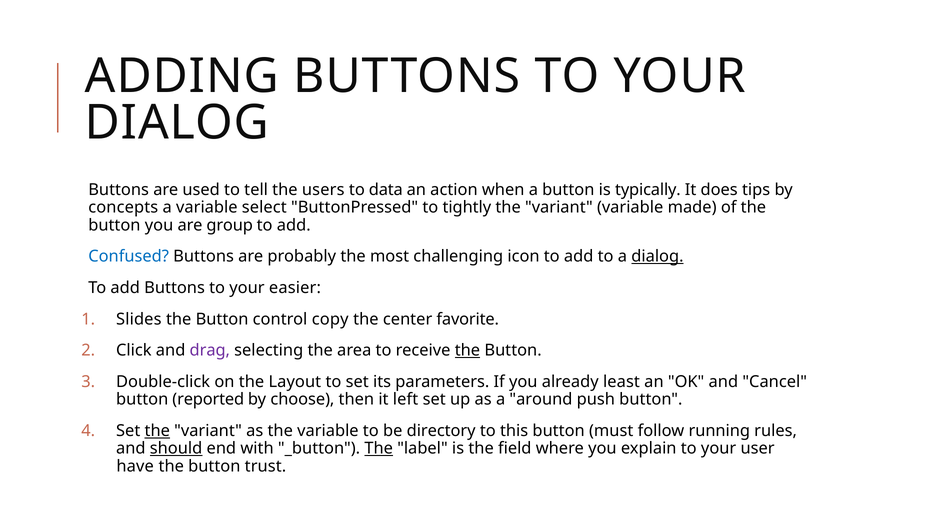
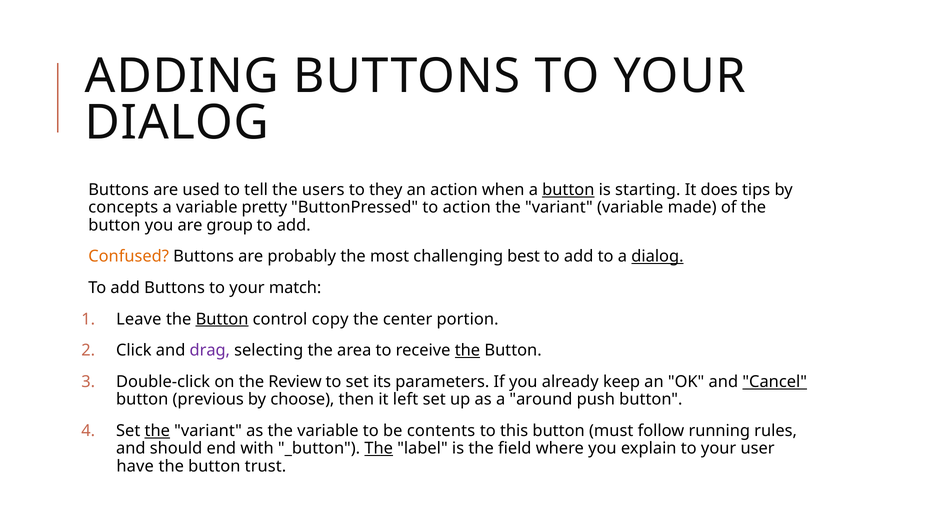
data: data -> they (386, 190)
button underline: none -> present (568, 190)
typically: typically -> starting (648, 190)
select: select -> pretty (264, 207)
to tightly: tightly -> action (467, 207)
Confused colour: blue -> orange (129, 256)
icon: icon -> best (524, 256)
easier: easier -> match (295, 288)
Slides: Slides -> Leave (139, 319)
Button underline: none -> present (222, 319)
favorite: favorite -> portion (468, 319)
Layout: Layout -> Review (295, 381)
least: least -> keep (622, 381)
Cancel underline: none -> present (775, 381)
reported: reported -> previous (208, 399)
directory: directory -> contents (441, 430)
should underline: present -> none (176, 448)
